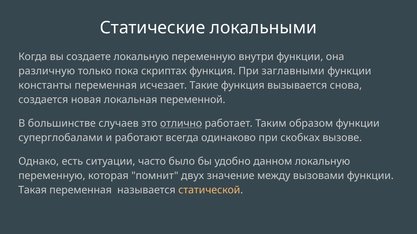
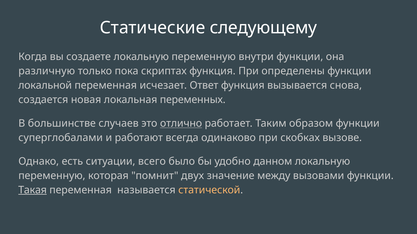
локальными: локальными -> следующему (263, 28)
заглавными: заглавными -> определены (293, 71)
константы: константы -> локальной (45, 86)
Такие: Такие -> Ответ (204, 86)
переменной: переменной -> переменных (193, 100)
часто: часто -> всего (152, 162)
Такая underline: none -> present (33, 190)
